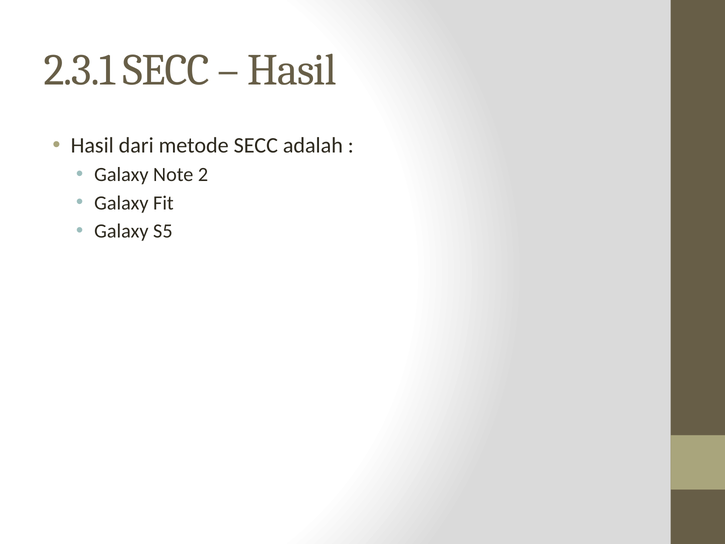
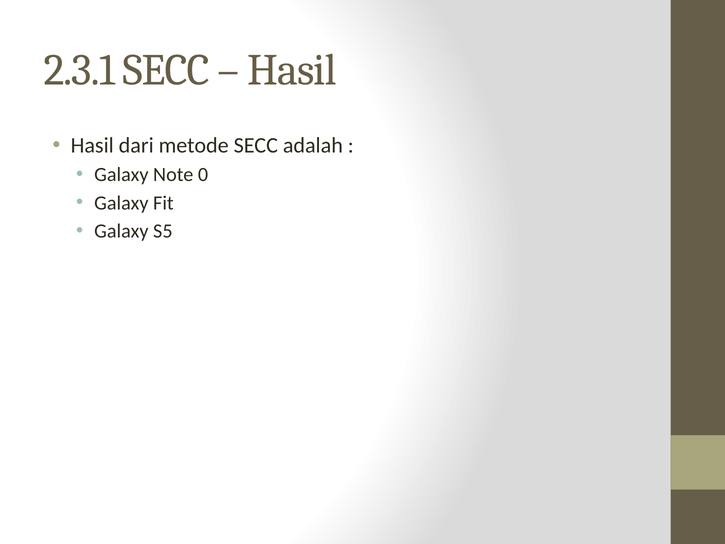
2: 2 -> 0 (203, 175)
